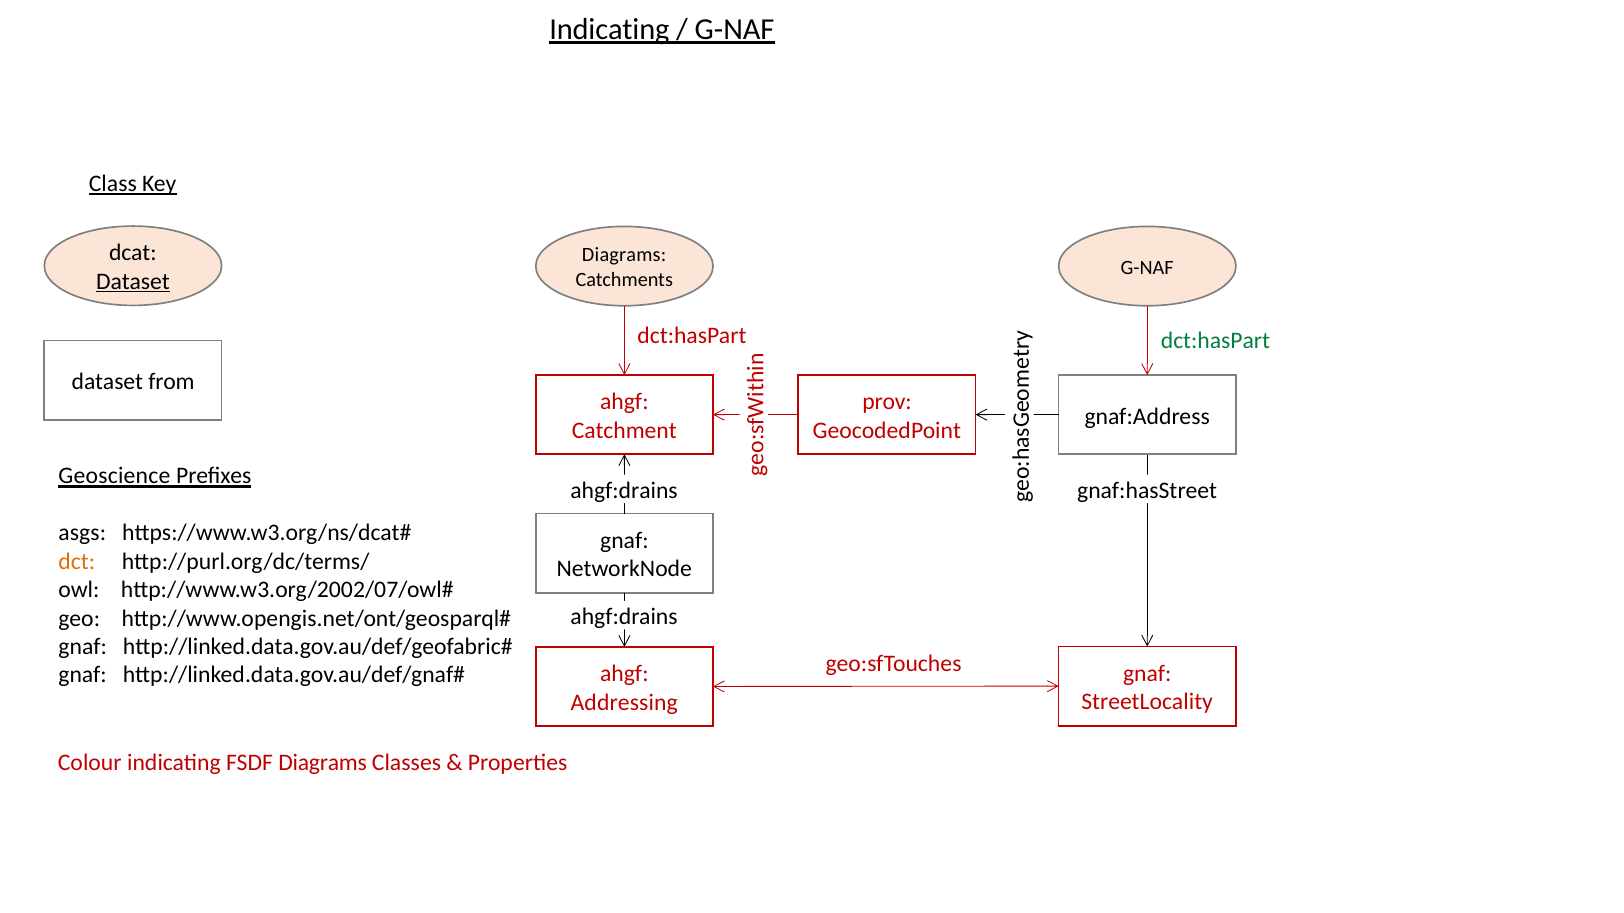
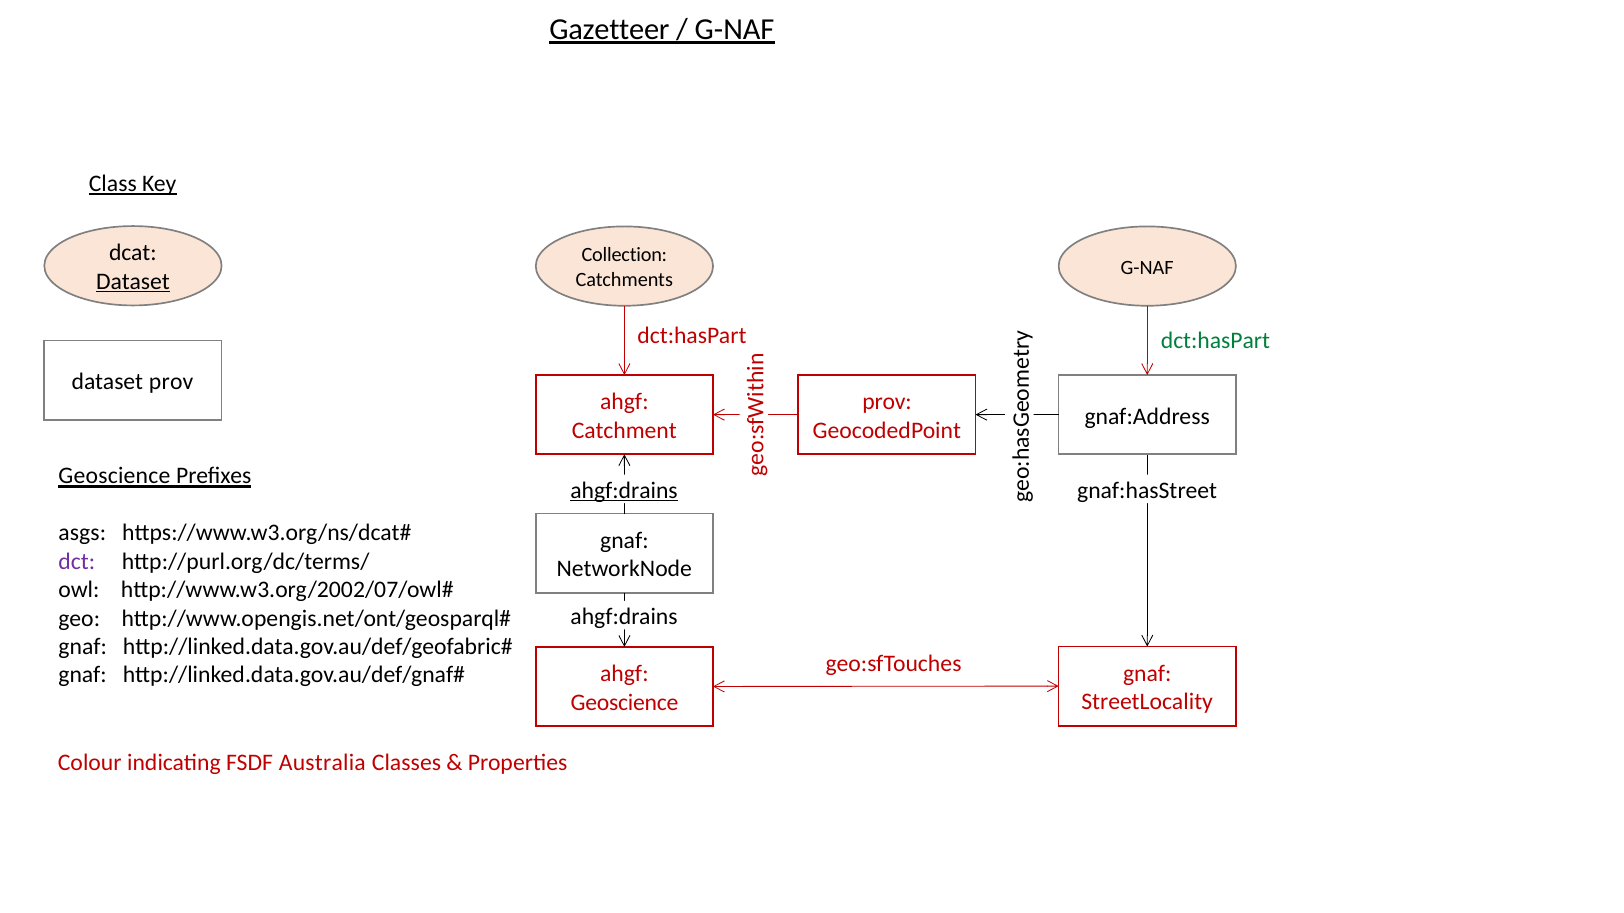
Indicating: Indicating -> Gazetteer (609, 30)
Diagrams: Diagrams -> Collection (624, 255)
dataset from: from -> prov (171, 382)
ahgf:drains underline: none -> present (624, 491)
dct colour: orange -> purple (77, 562)
Addressing: Addressing -> Geoscience (624, 703)
FSDF Diagrams: Diagrams -> Australia (322, 763)
